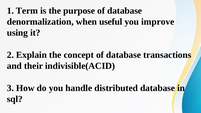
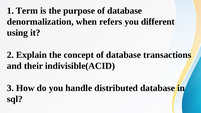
useful: useful -> refers (111, 22)
improve: improve -> different (158, 22)
